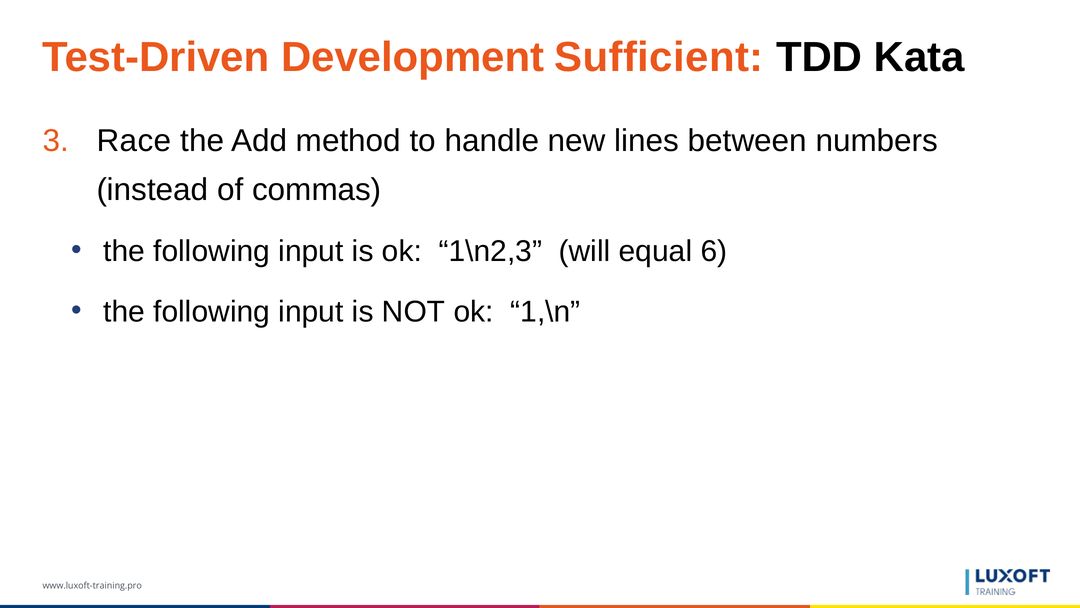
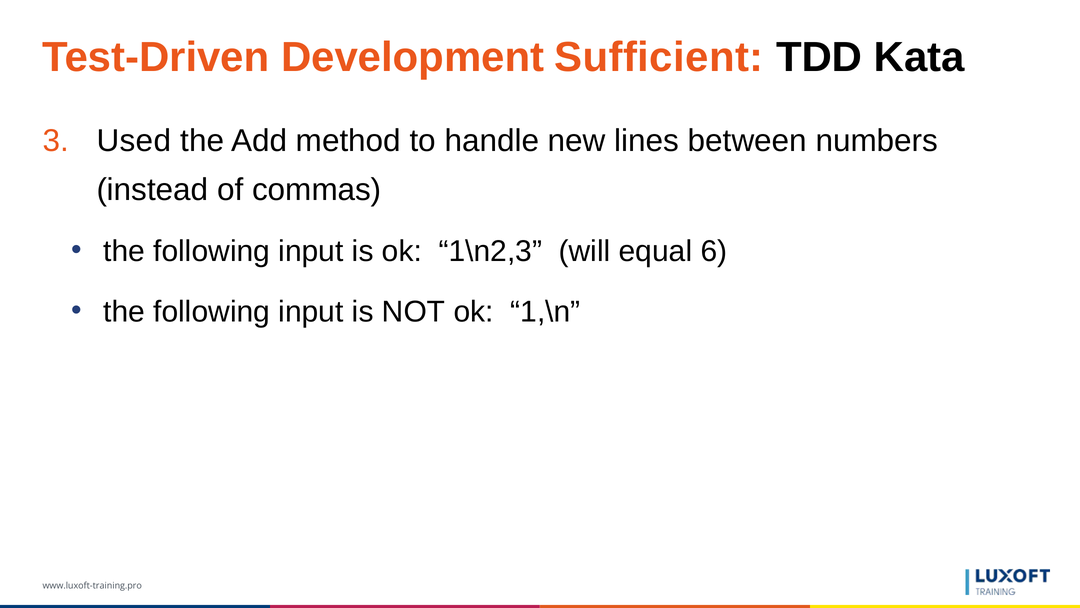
Race: Race -> Used (134, 141)
